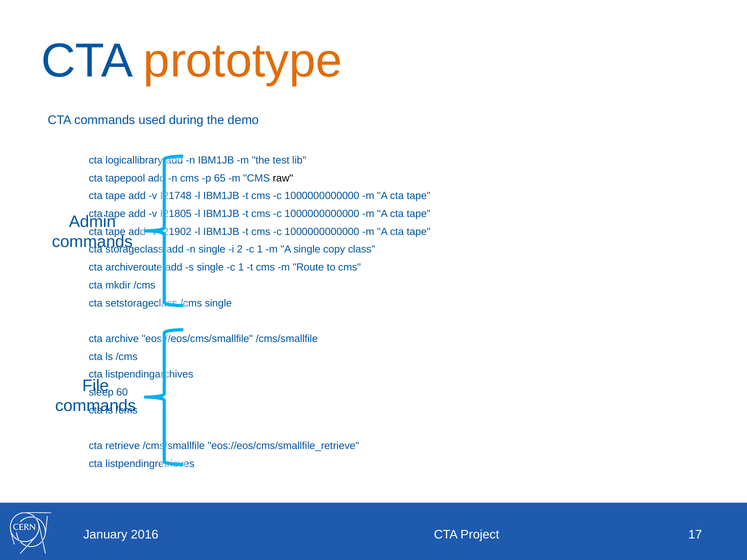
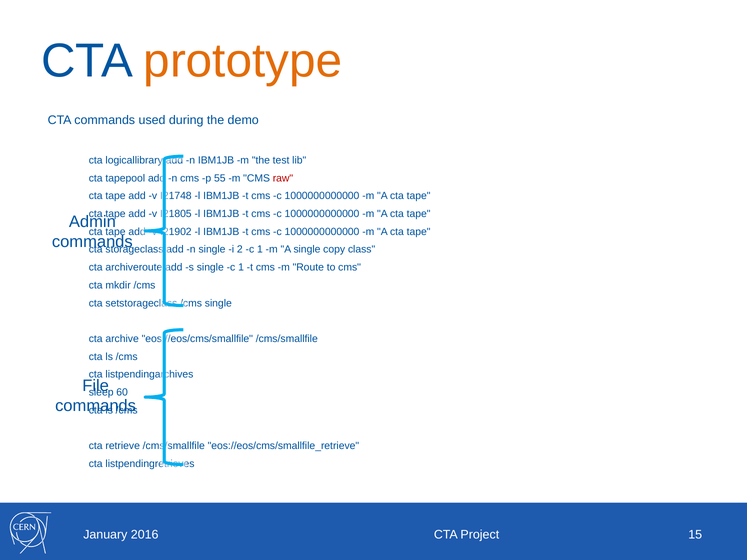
65: 65 -> 55 (220, 178)
raw colour: black -> red (283, 178)
17: 17 -> 15 (695, 535)
